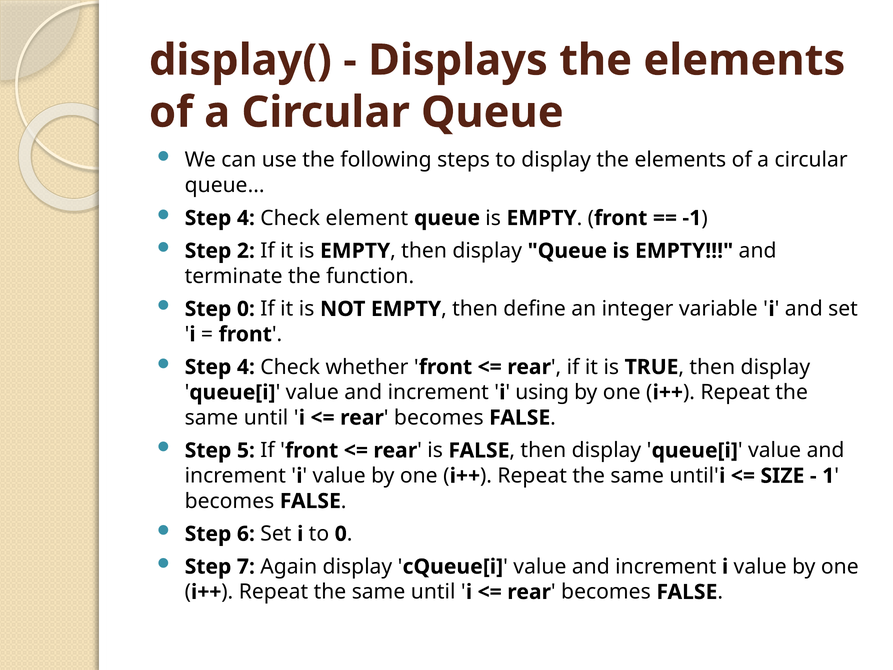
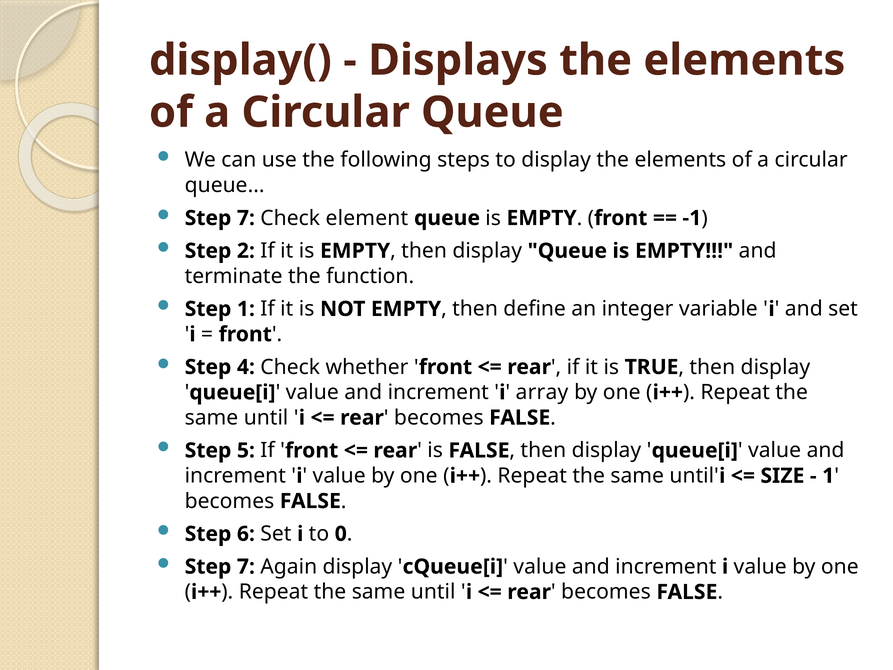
4: 4 -> 7 (246, 218)
Step 0: 0 -> 1 (246, 309)
using: using -> array (542, 392)
